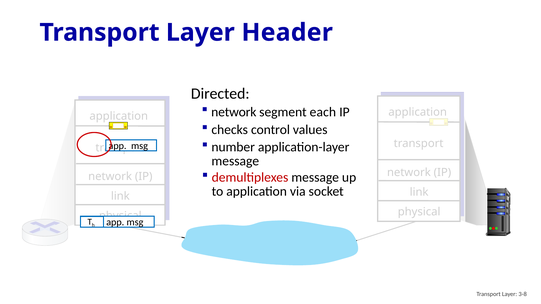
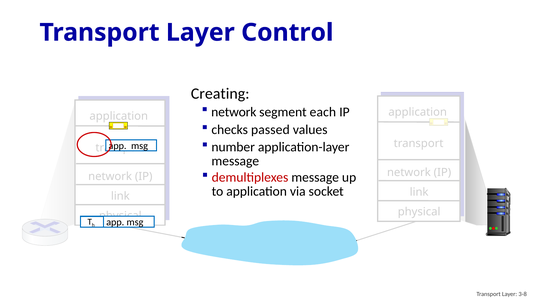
Header: Header -> Control (287, 33)
Directed: Directed -> Creating (220, 94)
control: control -> passed (270, 130)
